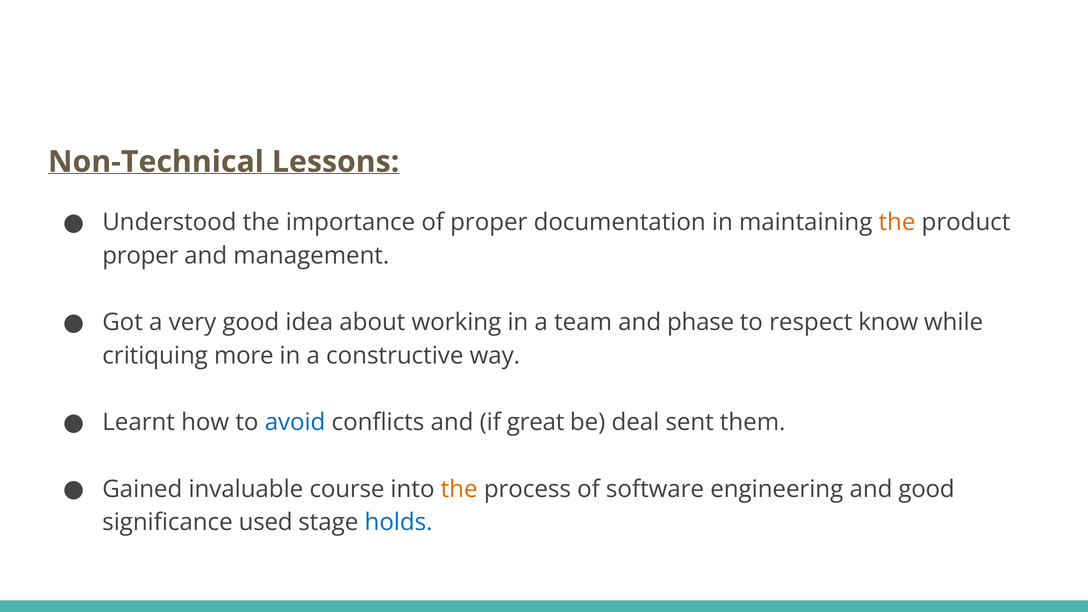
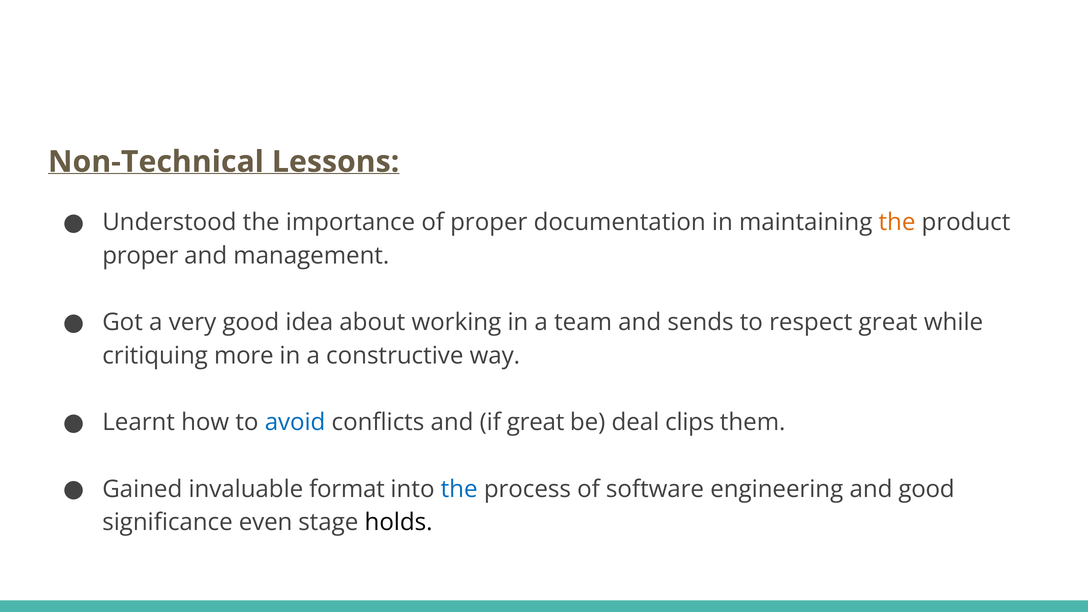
phase: phase -> sends (700, 322)
respect know: know -> great (888, 322)
sent: sent -> clips (690, 422)
course: course -> format (347, 489)
the colour: orange -> blue (459, 489)
used: used -> even (266, 522)
holds colour: blue -> black (399, 522)
